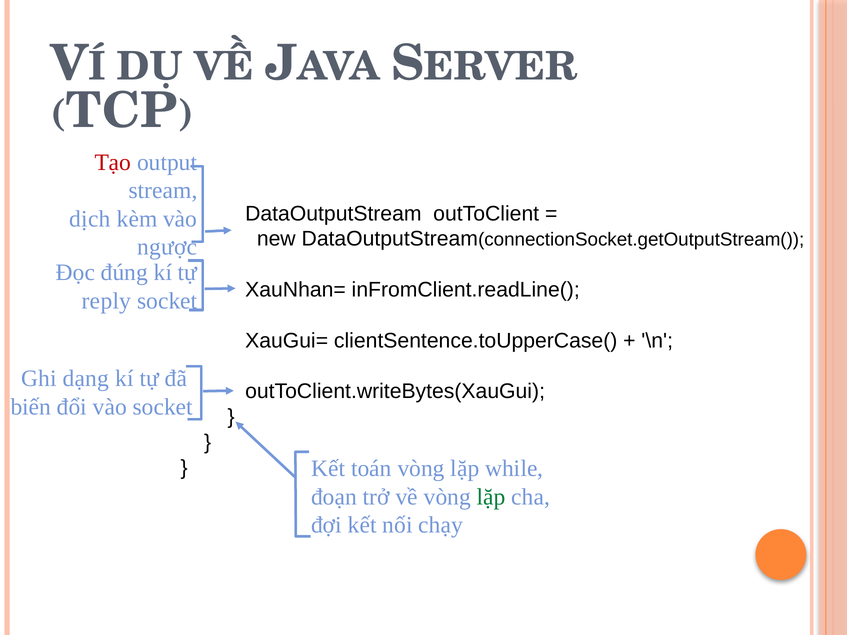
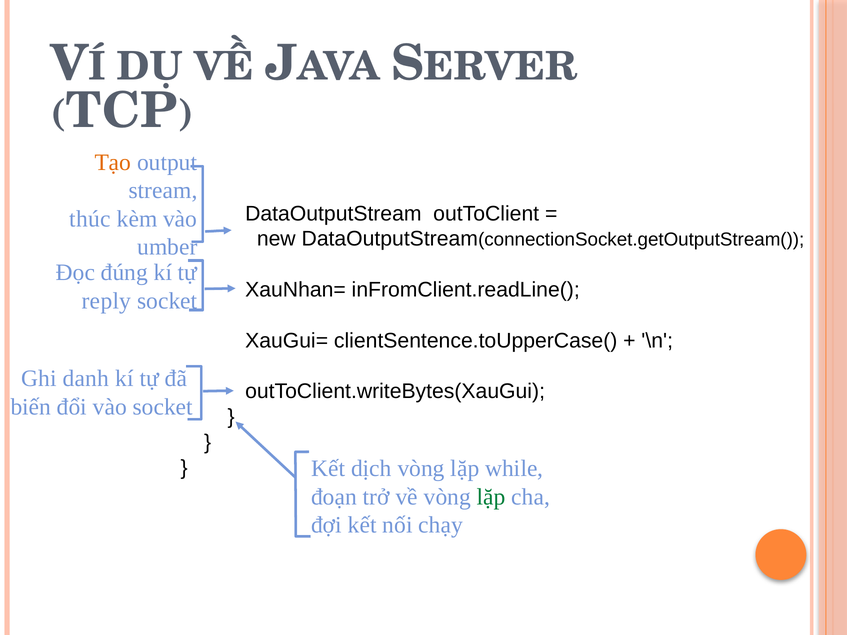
Tạo colour: red -> orange (113, 162)
dịch: dịch -> thúc (90, 219)
ngược: ngược -> umber (167, 247)
dạng: dạng -> danh (86, 379)
toán: toán -> dịch (371, 469)
